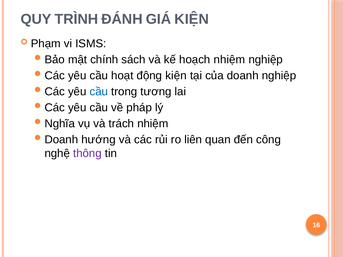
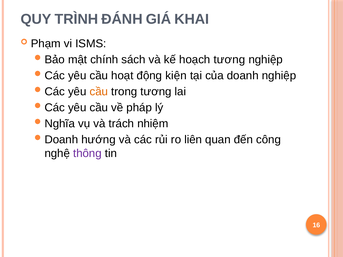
GIÁ KIỆN: KIỆN -> KHAI (192, 19)
hoạch nhiệm: nhiệm -> tương (229, 60)
cầu colour: blue -> orange (99, 92)
